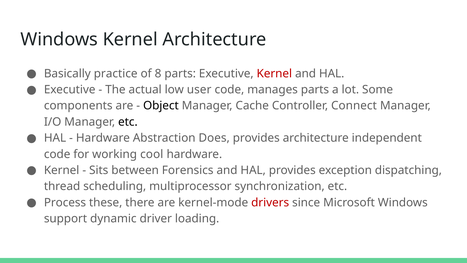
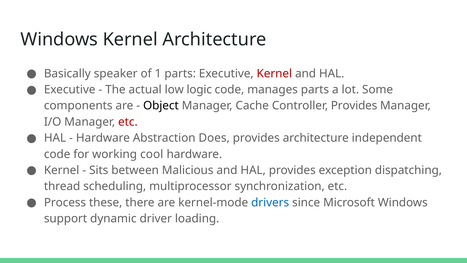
practice: practice -> speaker (116, 73)
8: 8 -> 1 (158, 73)
user: user -> logic (199, 90)
Controller Connect: Connect -> Provides (354, 106)
etc colour: black -> red (128, 122)
Forensics: Forensics -> Malicious (188, 170)
drivers colour: red -> blue (270, 202)
